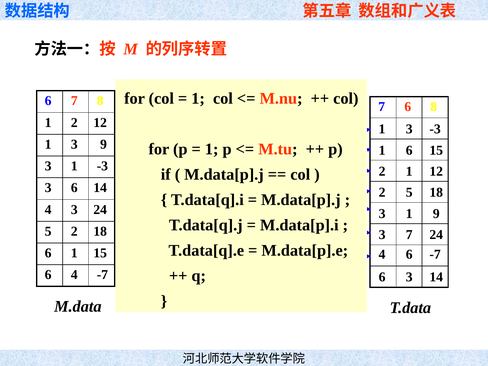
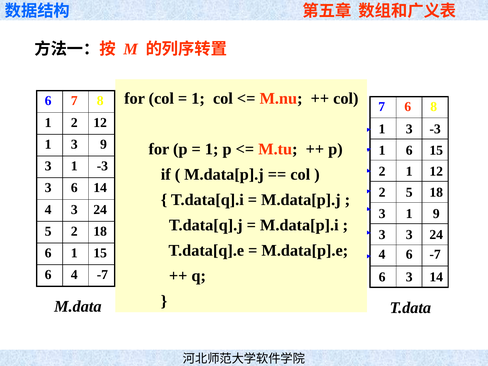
3 7: 7 -> 3 (409, 235)
